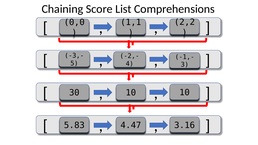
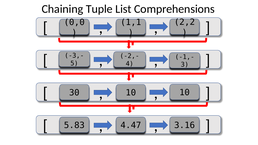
Score: Score -> Tuple (99, 9)
